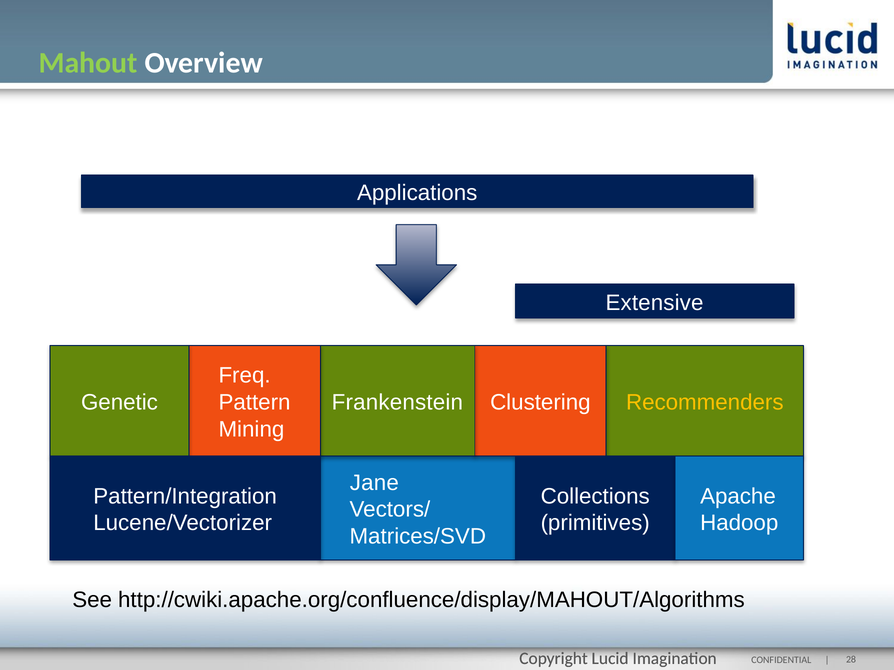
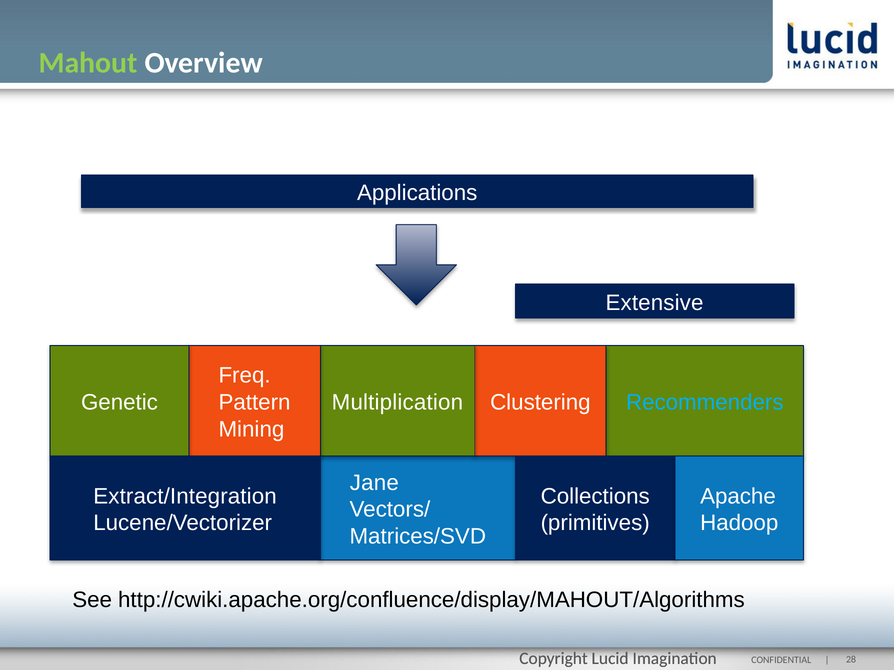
Frankenstein: Frankenstein -> Multiplication (397, 403)
Recommenders colour: yellow -> light blue (705, 403)
Pattern/Integration: Pattern/Integration -> Extract/Integration (185, 497)
